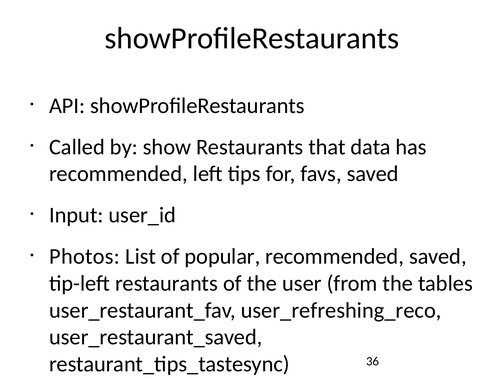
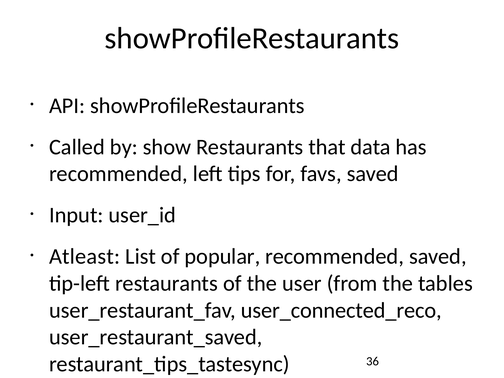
Photos: Photos -> Atleast (85, 257)
user_refreshing_reco: user_refreshing_reco -> user_connected_reco (341, 310)
